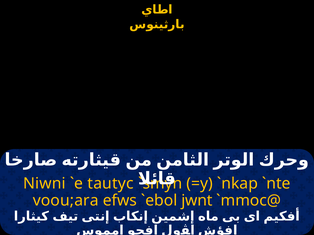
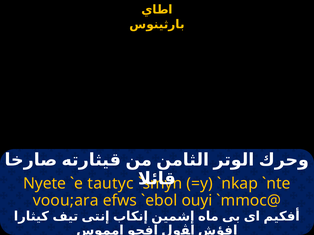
Niwni: Niwni -> Nyete (45, 184)
jwnt: jwnt -> ouyi (197, 201)
